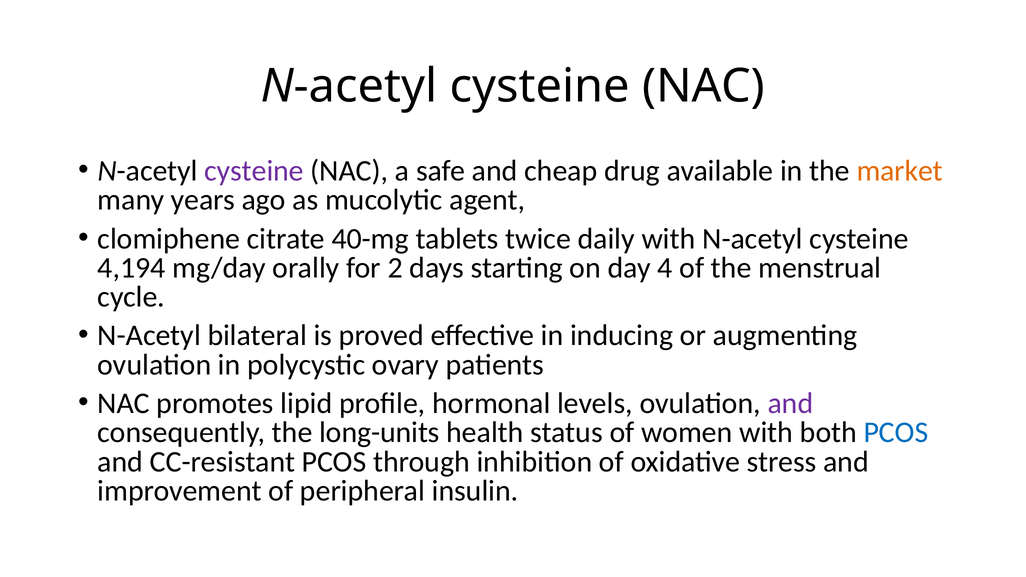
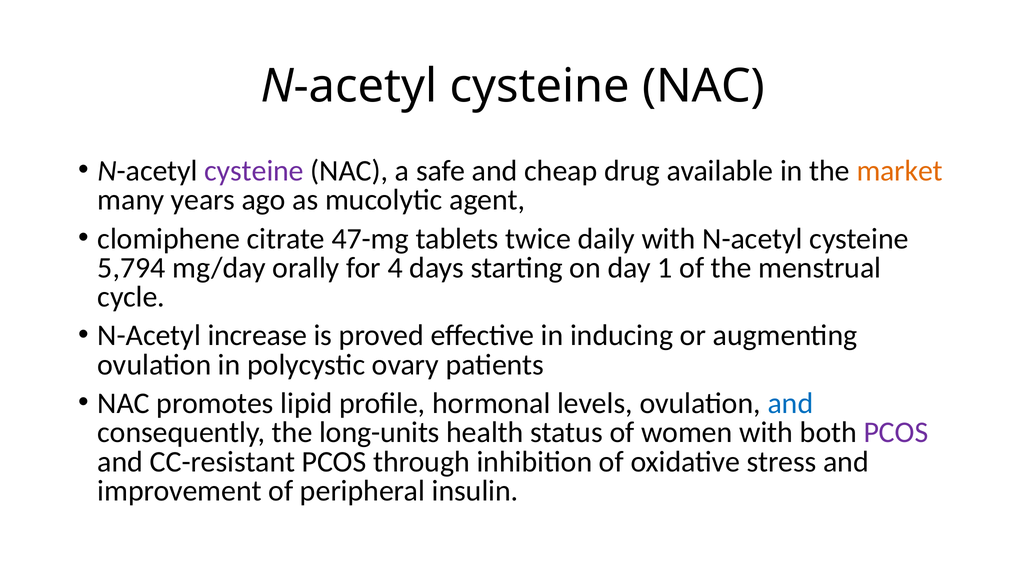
40-mg: 40-mg -> 47-mg (370, 239)
4,194: 4,194 -> 5,794 (131, 268)
2: 2 -> 4 (395, 268)
4: 4 -> 1 (665, 268)
bilateral: bilateral -> increase (257, 336)
and colour: purple -> blue (790, 403)
PCOS colour: blue -> purple (896, 433)
